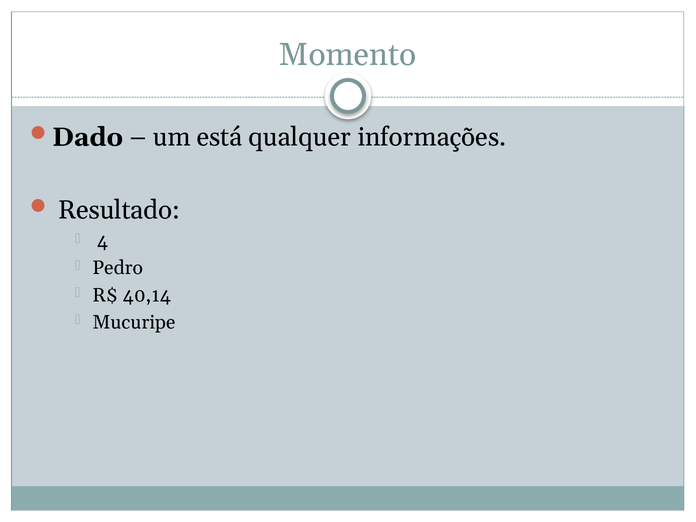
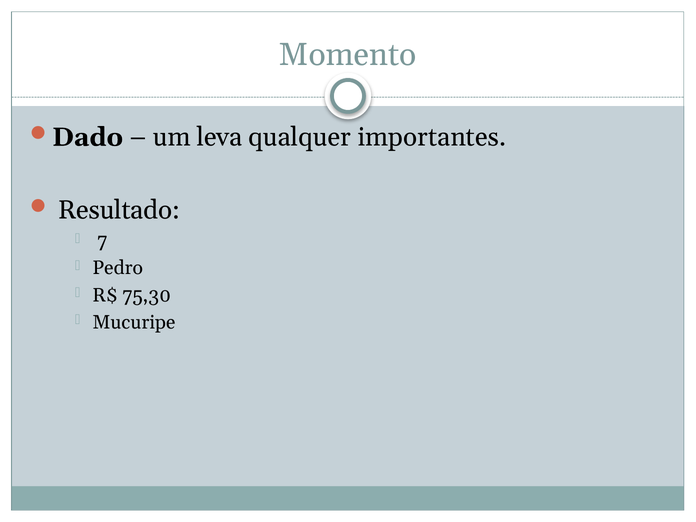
está: está -> leva (220, 137)
informações: informações -> importantes (432, 137)
4: 4 -> 7 (102, 241)
40,14: 40,14 -> 75,30 (147, 295)
